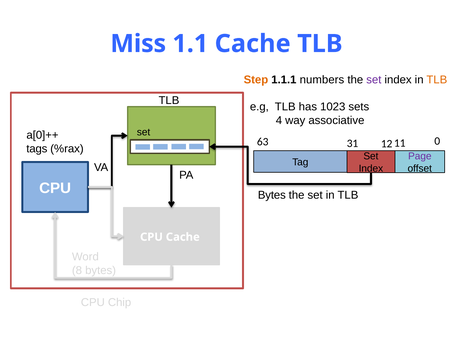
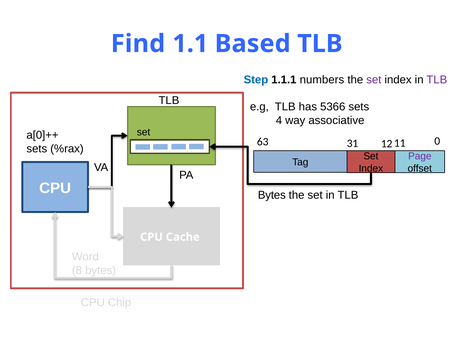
Miss: Miss -> Find (138, 44)
1.1 Cache: Cache -> Based (253, 44)
Step colour: orange -> blue (256, 80)
TLB colour: orange -> purple (437, 80)
1023: 1023 -> 5366 (333, 107)
tags: tags -> sets (37, 149)
